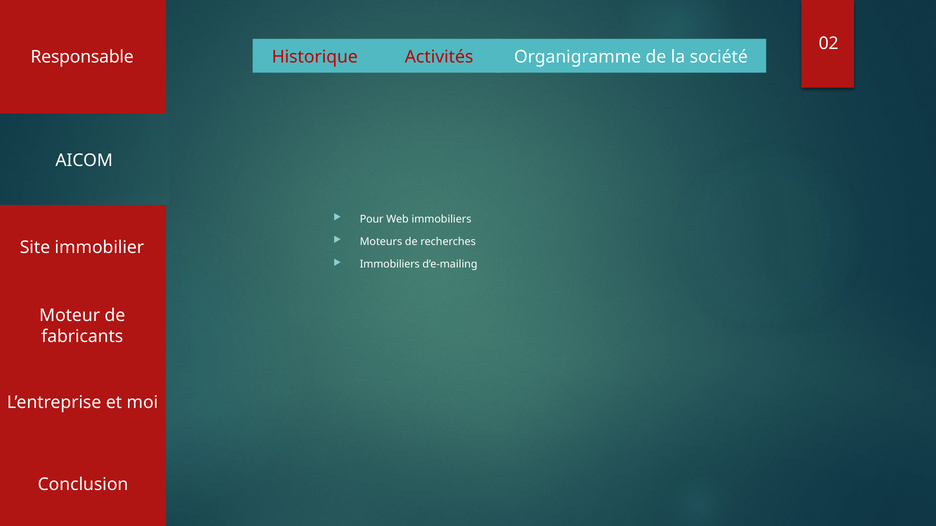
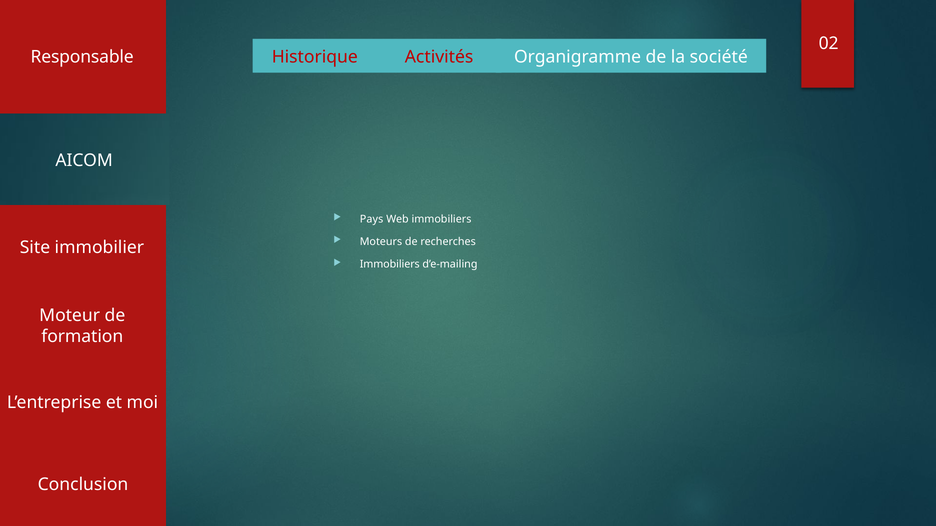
Pour: Pour -> Pays (372, 219)
fabricants: fabricants -> formation (82, 337)
